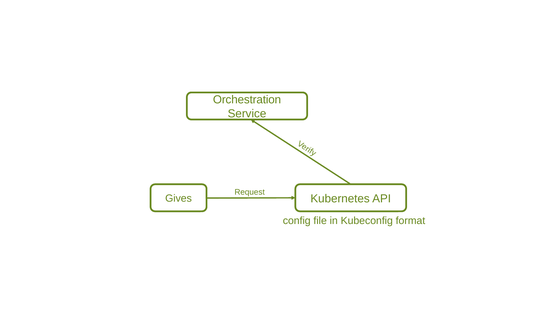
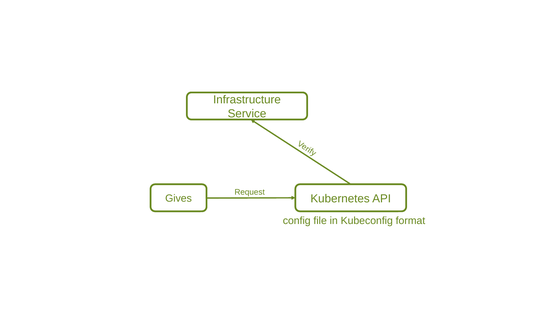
Orchestration: Orchestration -> Infrastructure (247, 100)
